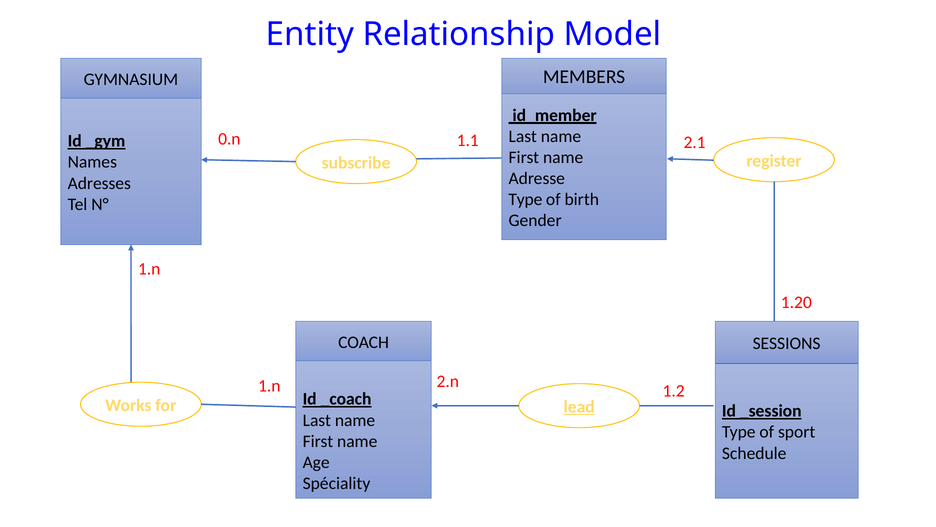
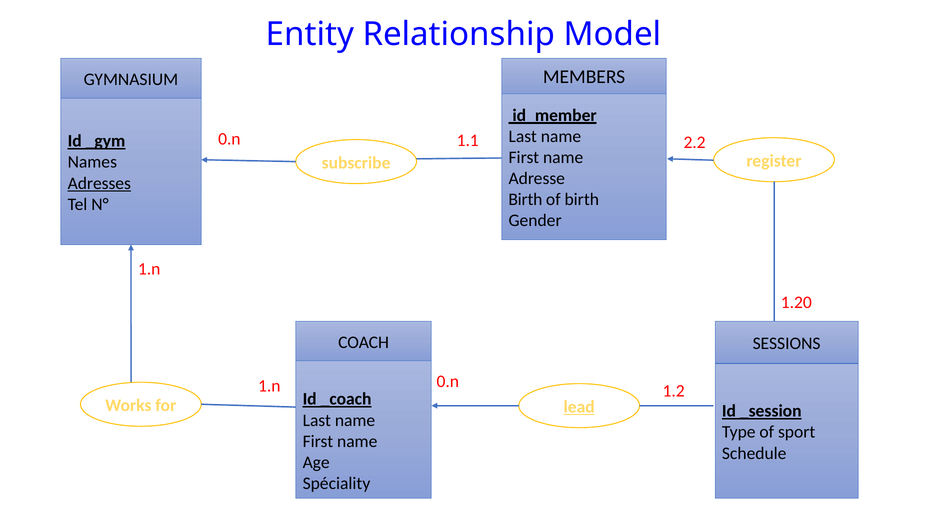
2.1: 2.1 -> 2.2 (695, 142)
Adresses underline: none -> present (99, 183)
Type: Type -> Birth (525, 199)
2.n: 2.n -> 0.n (448, 381)
